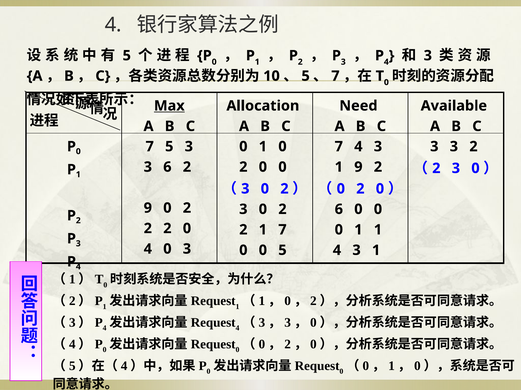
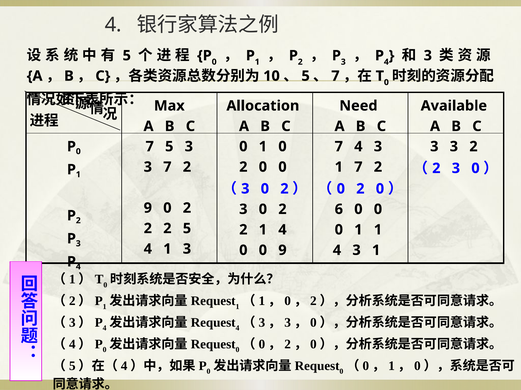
Max underline: present -> none (169, 106)
3 6: 6 -> 7 (167, 167)
1 9: 9 -> 7 (358, 167)
2 2 0: 0 -> 5 (187, 229)
2 1 7: 7 -> 4 (282, 230)
4 0: 0 -> 1 (167, 249)
0 5: 5 -> 9 (282, 251)
